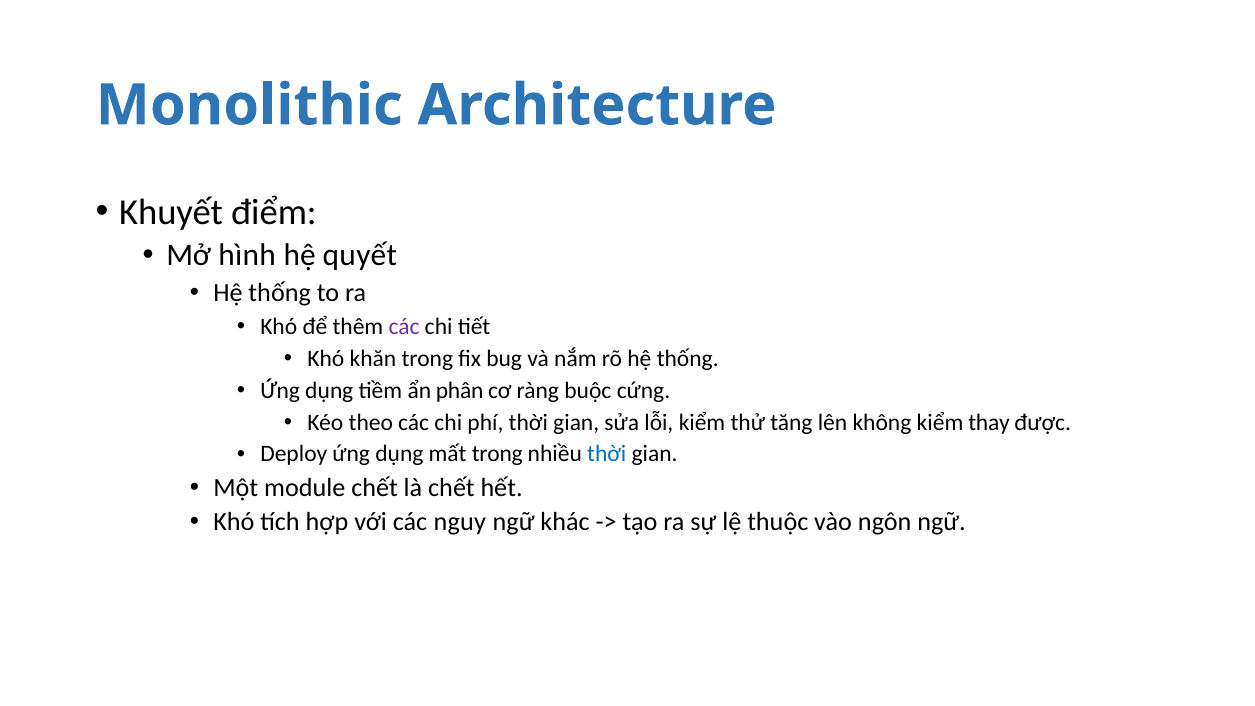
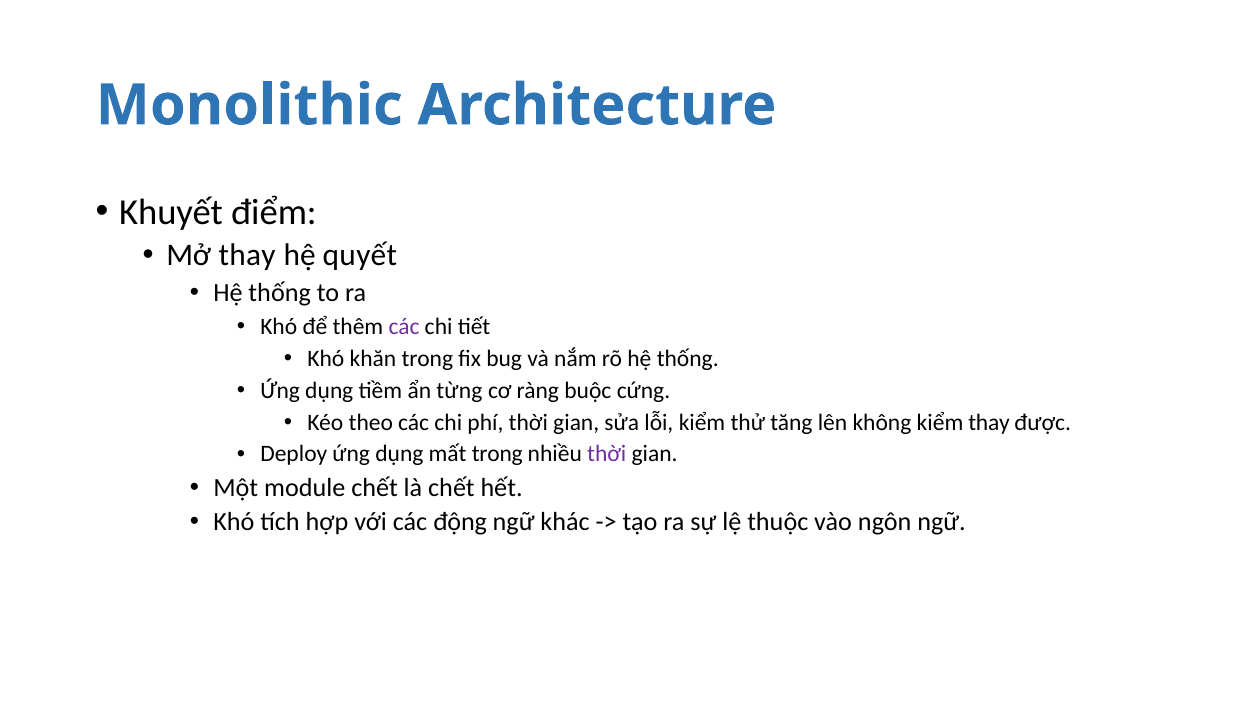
Mở hình: hình -> thay (247, 255)
phân: phân -> từng (459, 390)
thời colour: blue -> purple (607, 454)
nguy: nguy -> động (460, 522)
